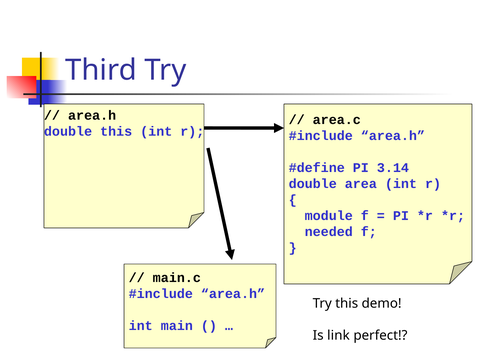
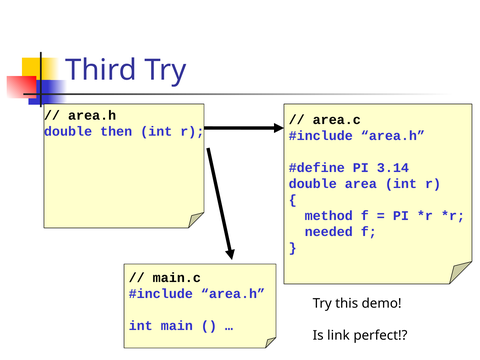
double this: this -> then (116, 131)
module: module -> method (329, 216)
